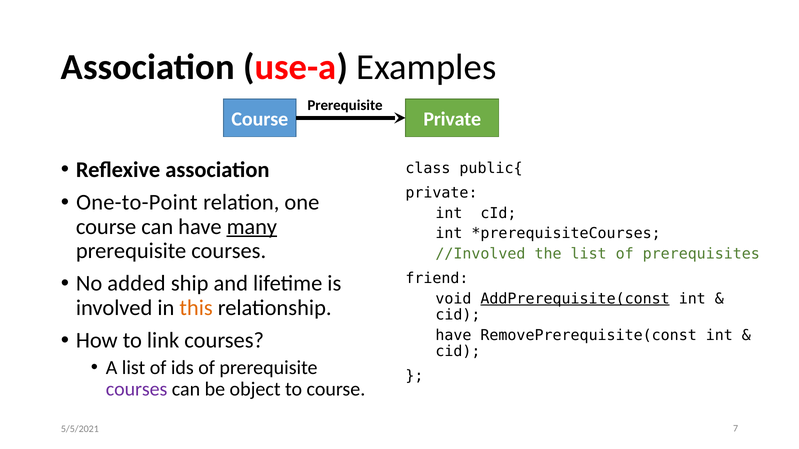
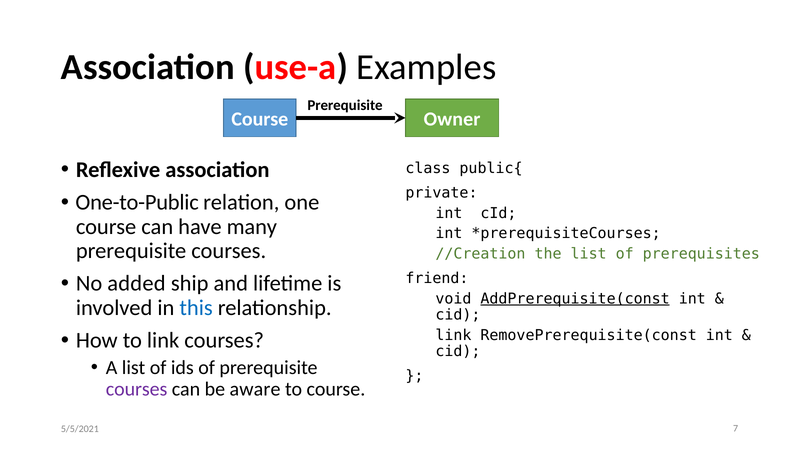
Course Private: Private -> Owner (452, 119)
One-to-Point: One-to-Point -> One-to-Public (137, 203)
many underline: present -> none (252, 227)
//Involved: //Involved -> //Creation (480, 254)
this colour: orange -> blue (196, 308)
have: have -> link (453, 335)
object: object -> aware (255, 389)
